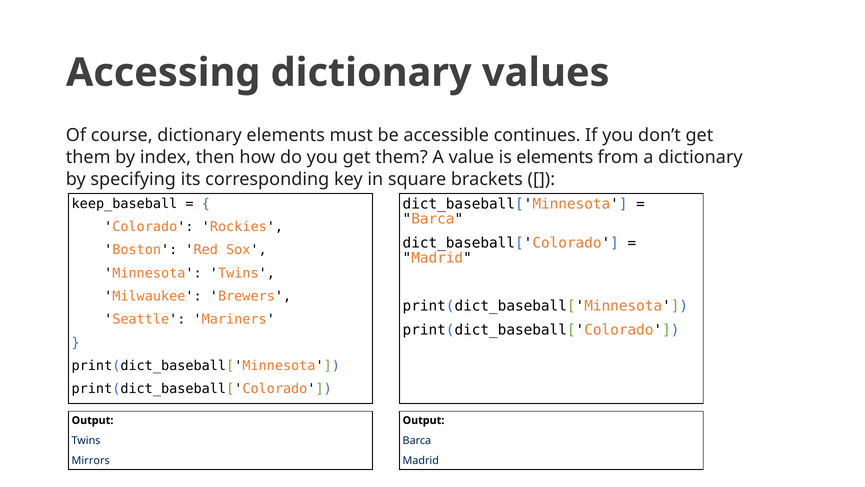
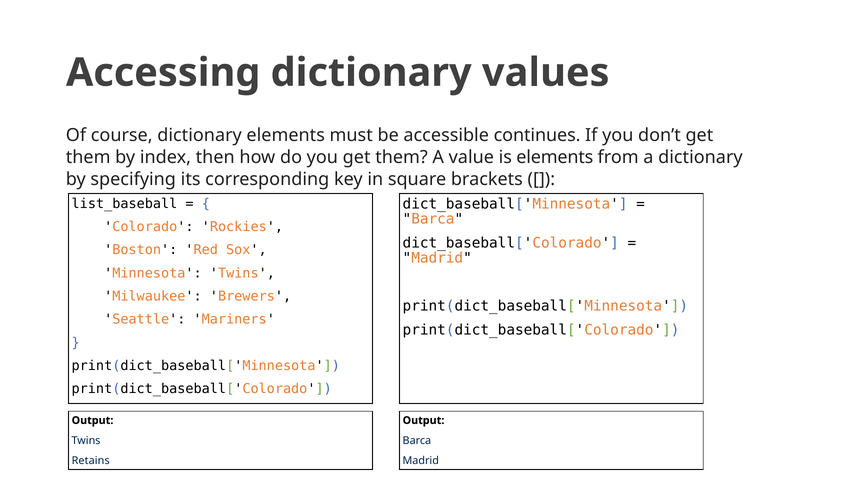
keep_baseball: keep_baseball -> list_baseball (124, 203)
Mirrors: Mirrors -> Retains (91, 460)
